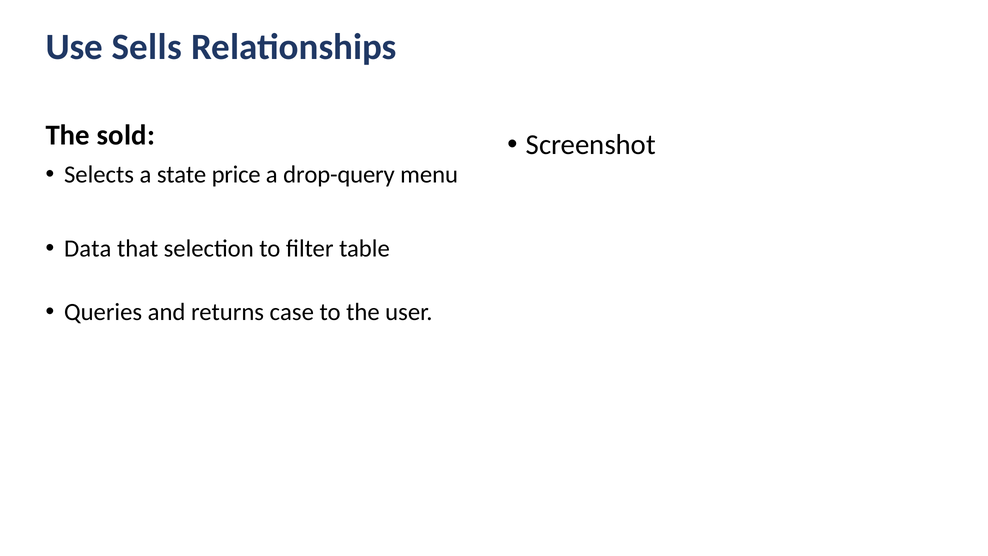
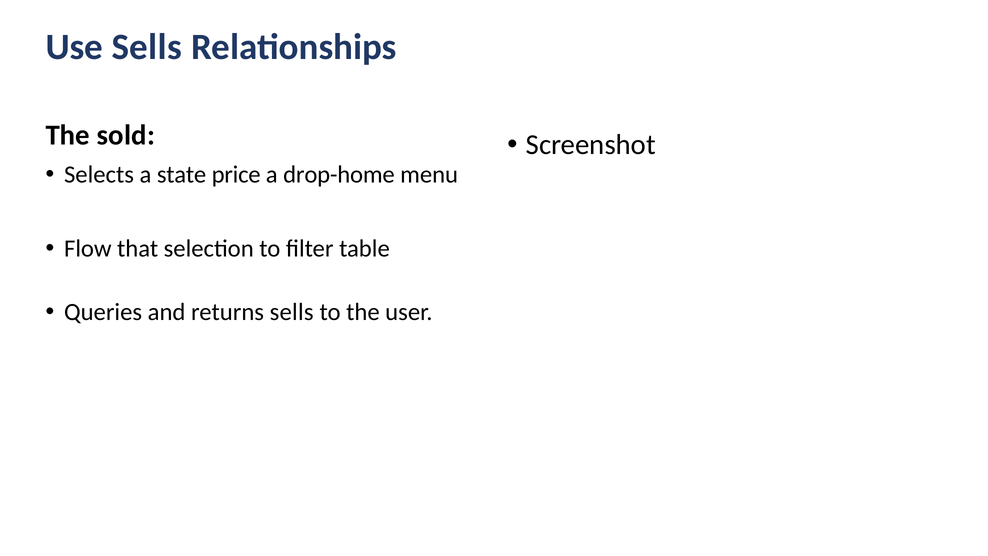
drop-query: drop-query -> drop-home (339, 174)
Data: Data -> Flow (88, 248)
returns case: case -> sells (292, 312)
